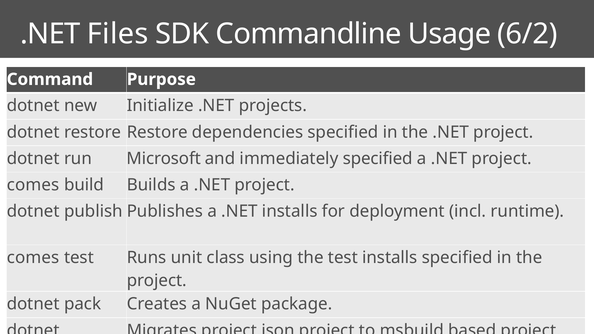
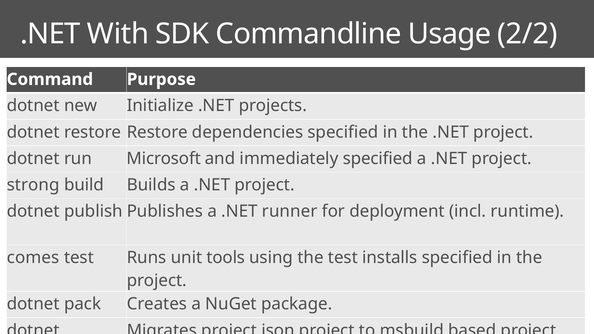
Files: Files -> With (118, 34)
6/2: 6/2 -> 2/2 (527, 34)
comes: comes -> strong (33, 185)
.NET installs: installs -> runner (290, 211)
class: class -> tools (226, 258)
